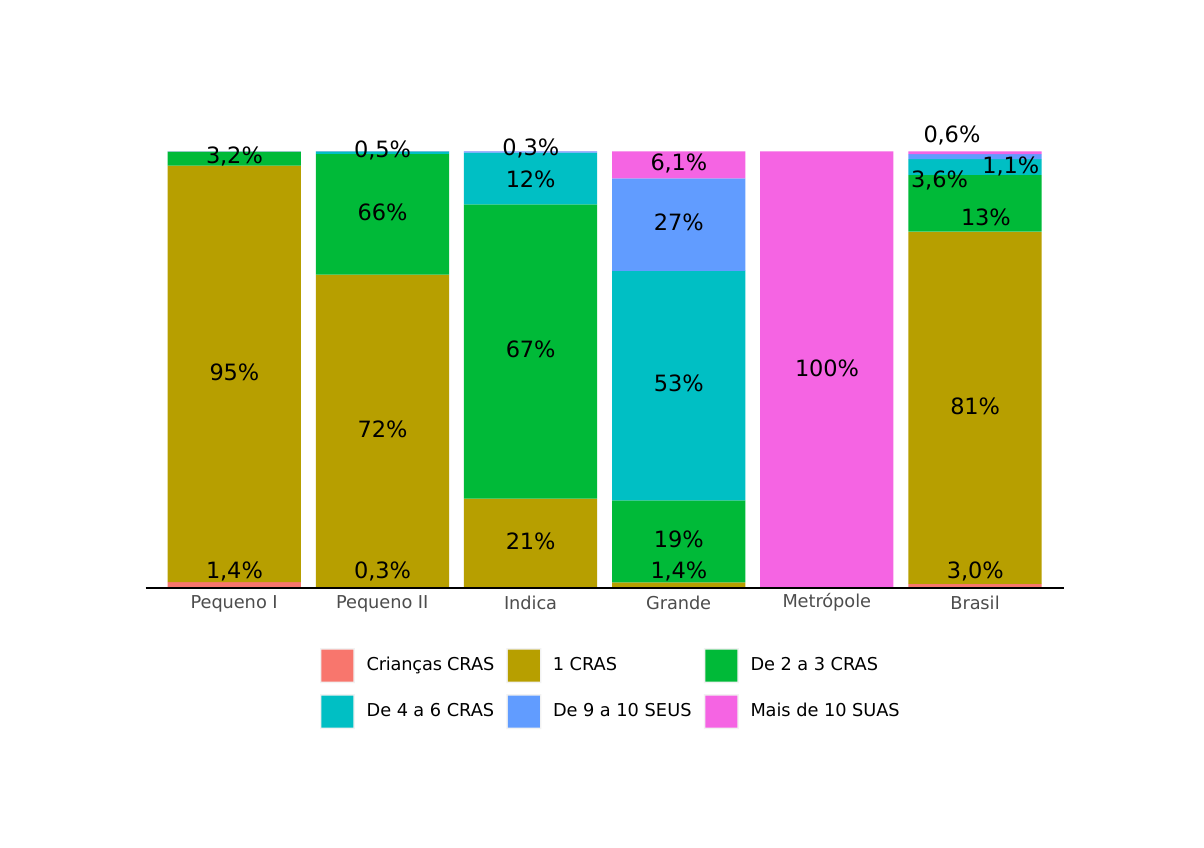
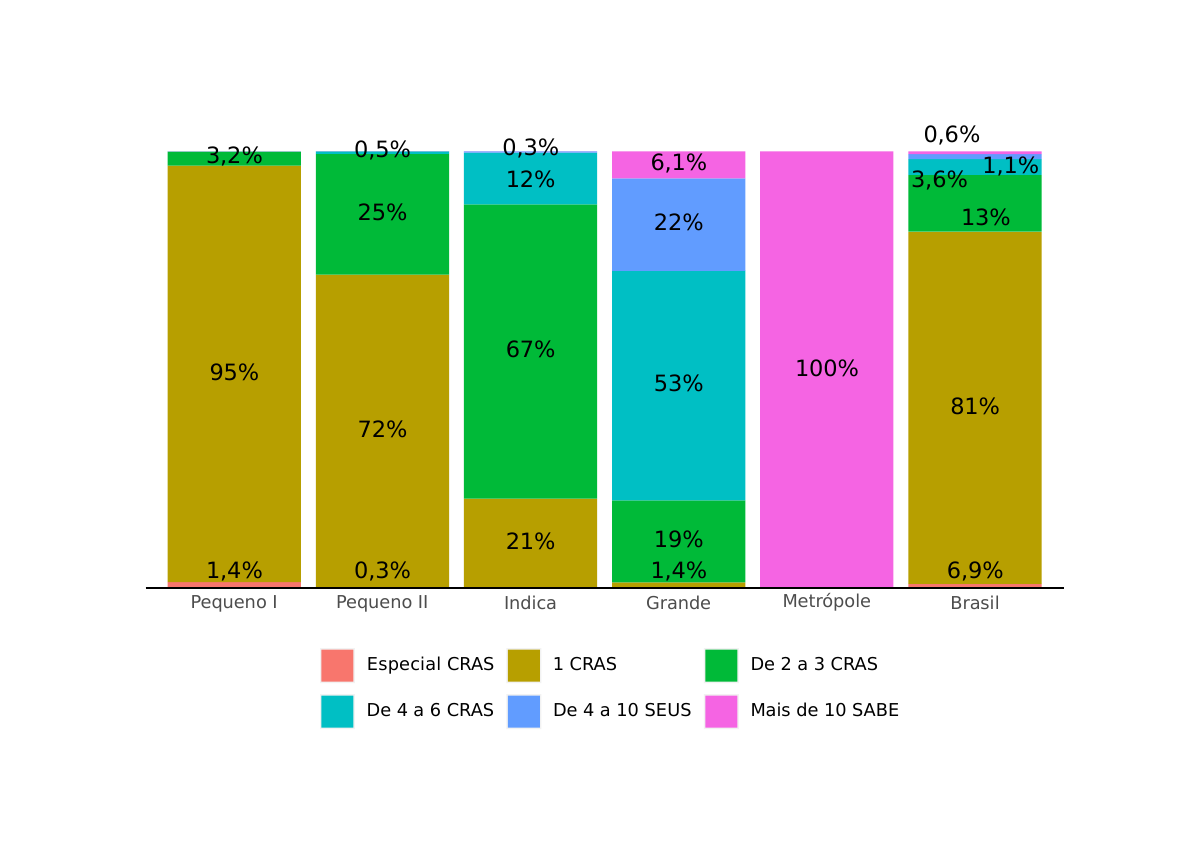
66%: 66% -> 25% (383, 213)
27%: 27% -> 22% (679, 224)
3,0%: 3,0% -> 6,9% (975, 571)
Crianças: Crianças -> Especial (404, 665)
6 CRAS De 9: 9 -> 4 (589, 711)
SUAS: SUAS -> SABE (876, 711)
